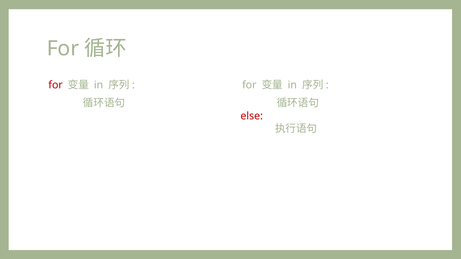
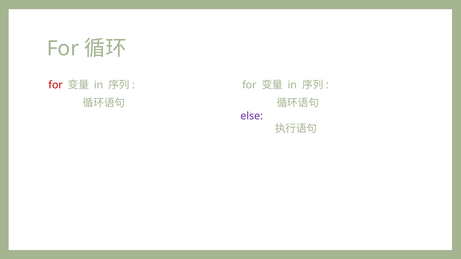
else colour: red -> purple (252, 116)
